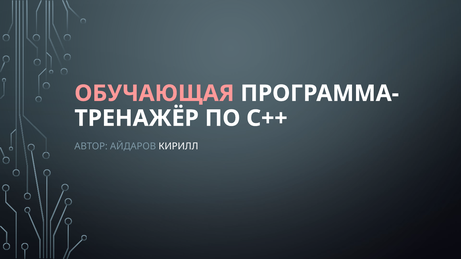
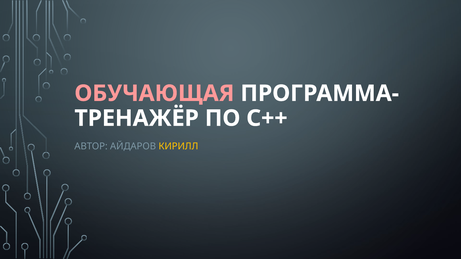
КИРИЛЛ colour: white -> yellow (178, 147)
